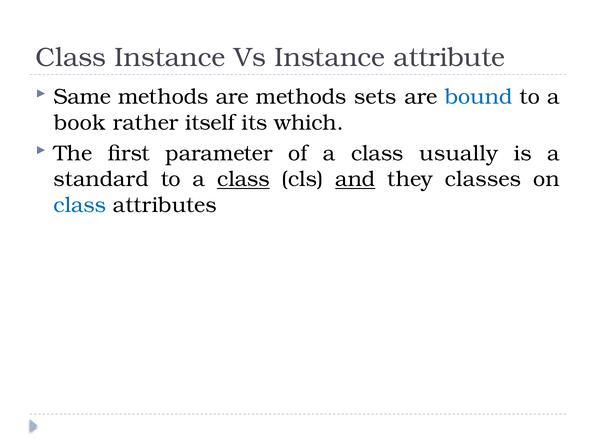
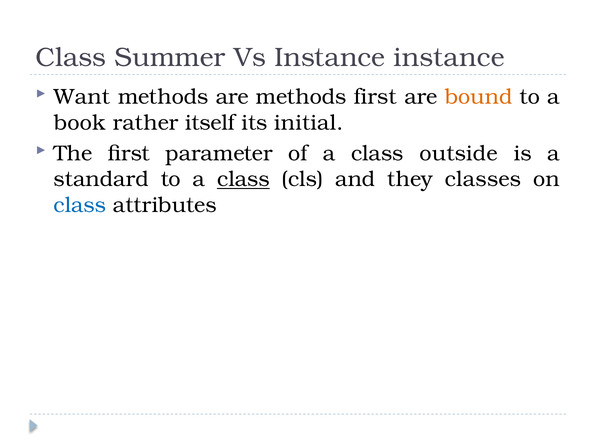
Class Instance: Instance -> Summer (170, 57)
Instance attribute: attribute -> instance (449, 57)
Same: Same -> Want (82, 97)
methods sets: sets -> first (375, 97)
bound colour: blue -> orange (479, 97)
which: which -> initial (309, 123)
usually: usually -> outside (459, 153)
and underline: present -> none (355, 179)
